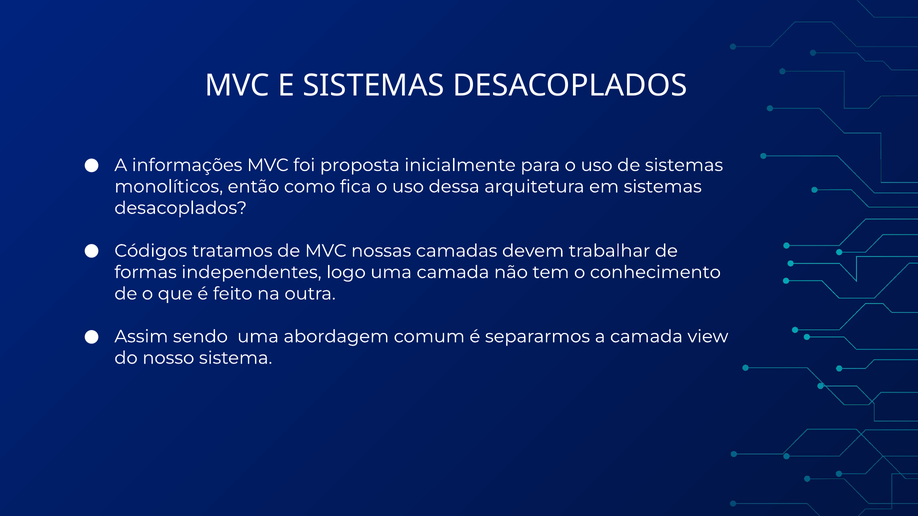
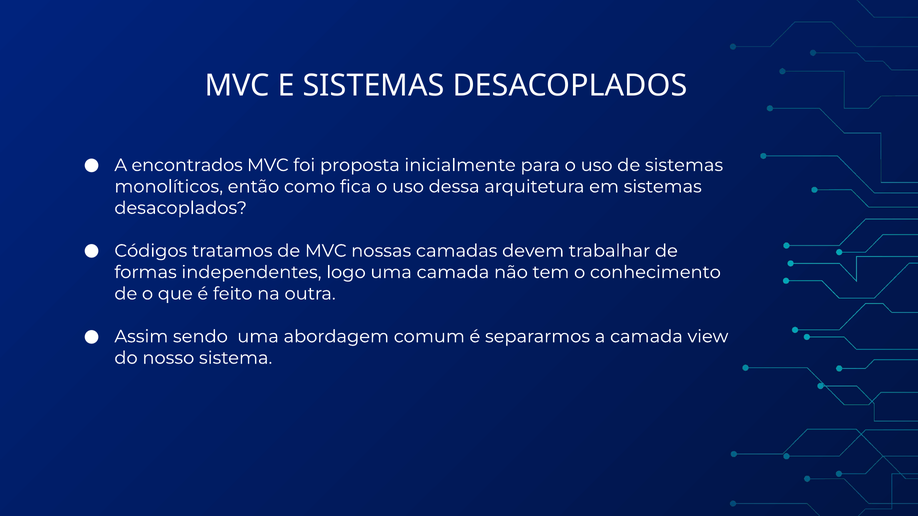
informações: informações -> encontrados (187, 165)
